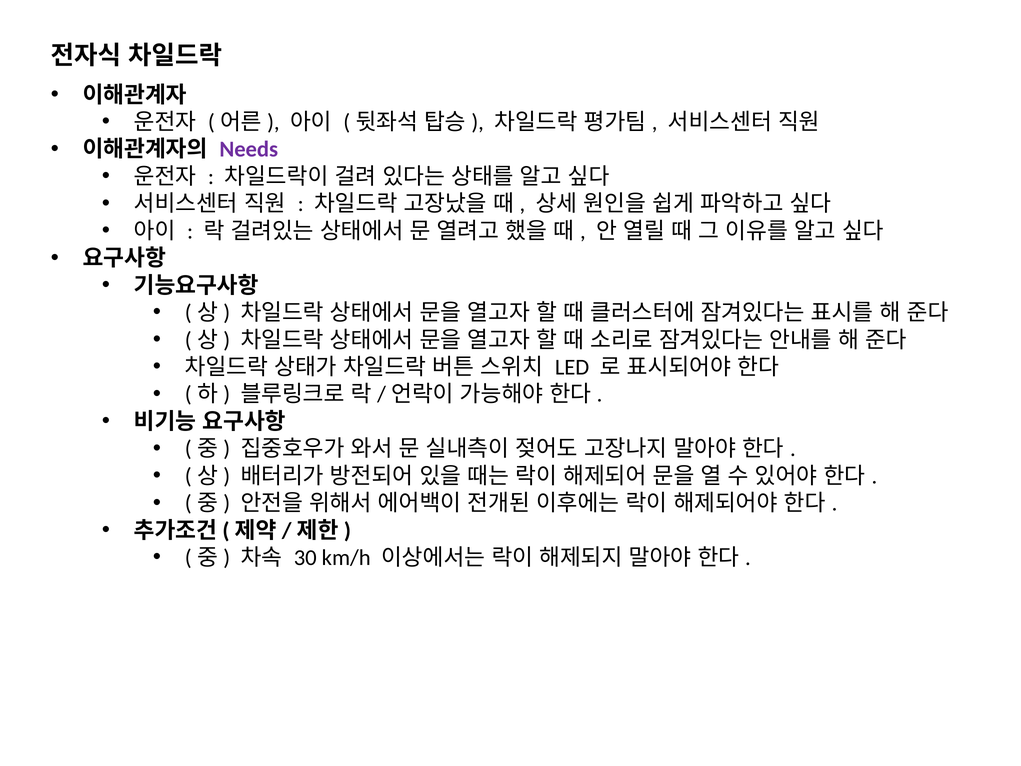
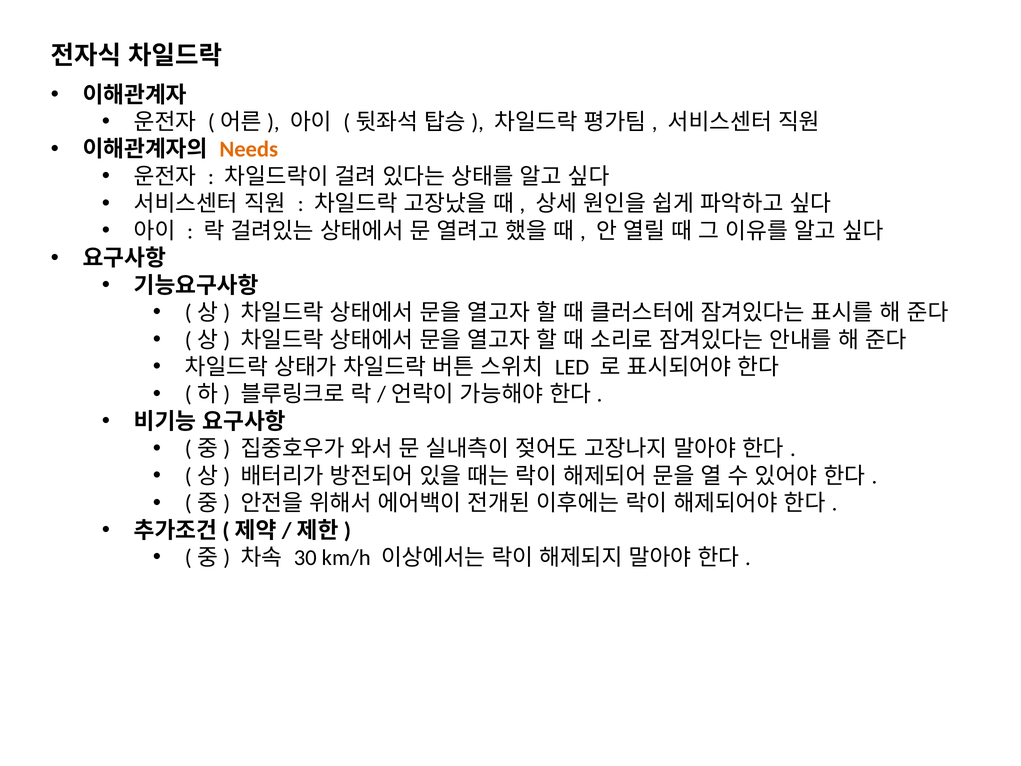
Needs colour: purple -> orange (249, 149)
